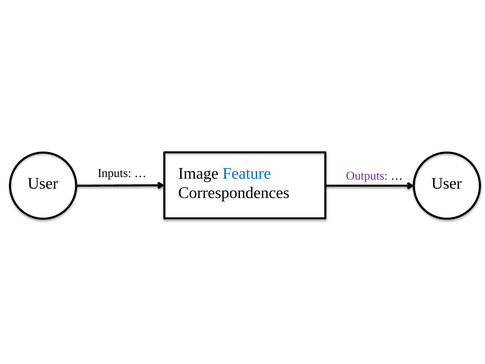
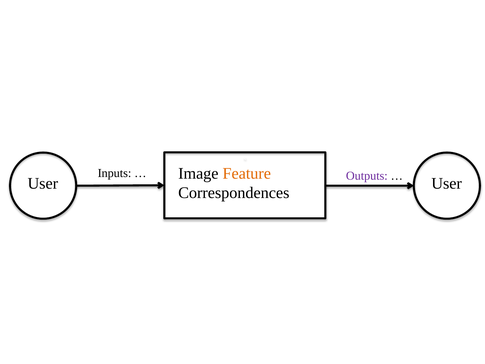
Feature colour: blue -> orange (247, 173)
